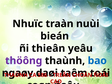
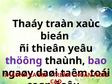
Nhuïc: Nhuïc -> Thaáy (28, 24)
nuùi: nuùi -> xaùc (88, 24)
bao colour: blue -> purple (97, 61)
